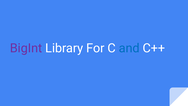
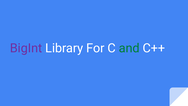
and colour: blue -> green (129, 48)
